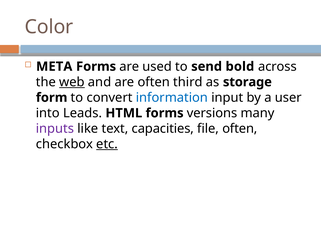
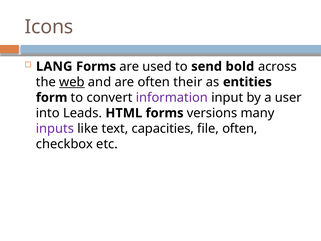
Color: Color -> Icons (49, 27)
META: META -> LANG (54, 66)
third: third -> their (188, 82)
storage: storage -> entities (247, 82)
information colour: blue -> purple (172, 97)
etc underline: present -> none (107, 144)
